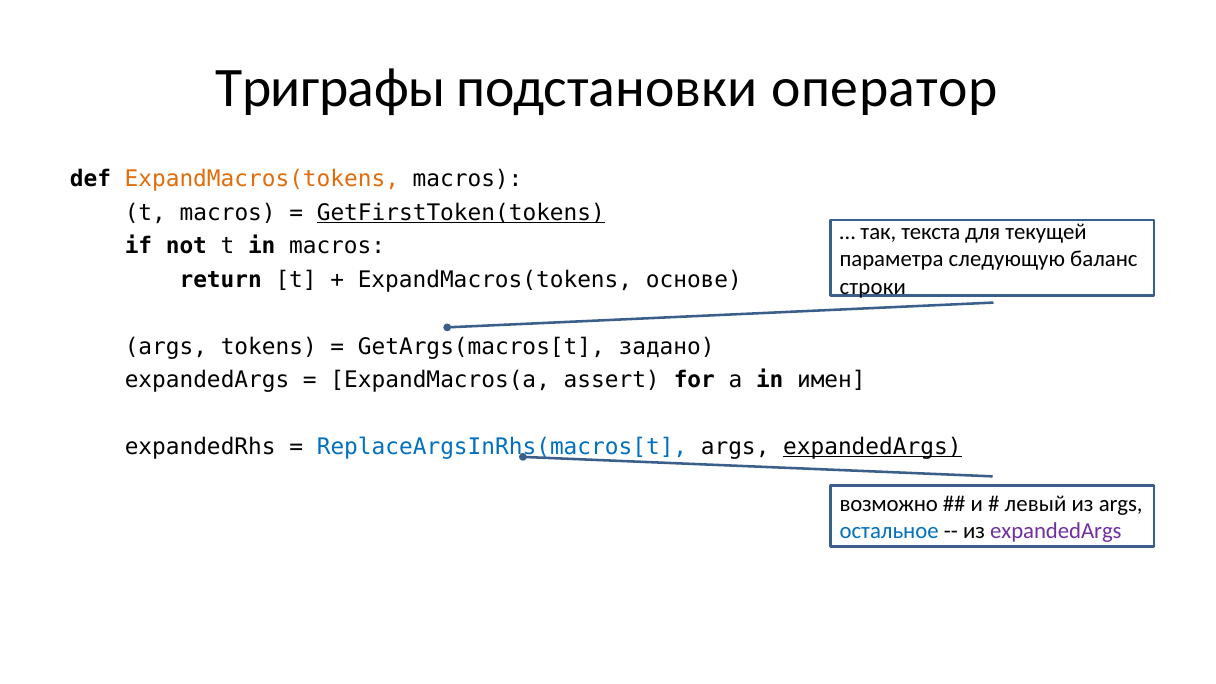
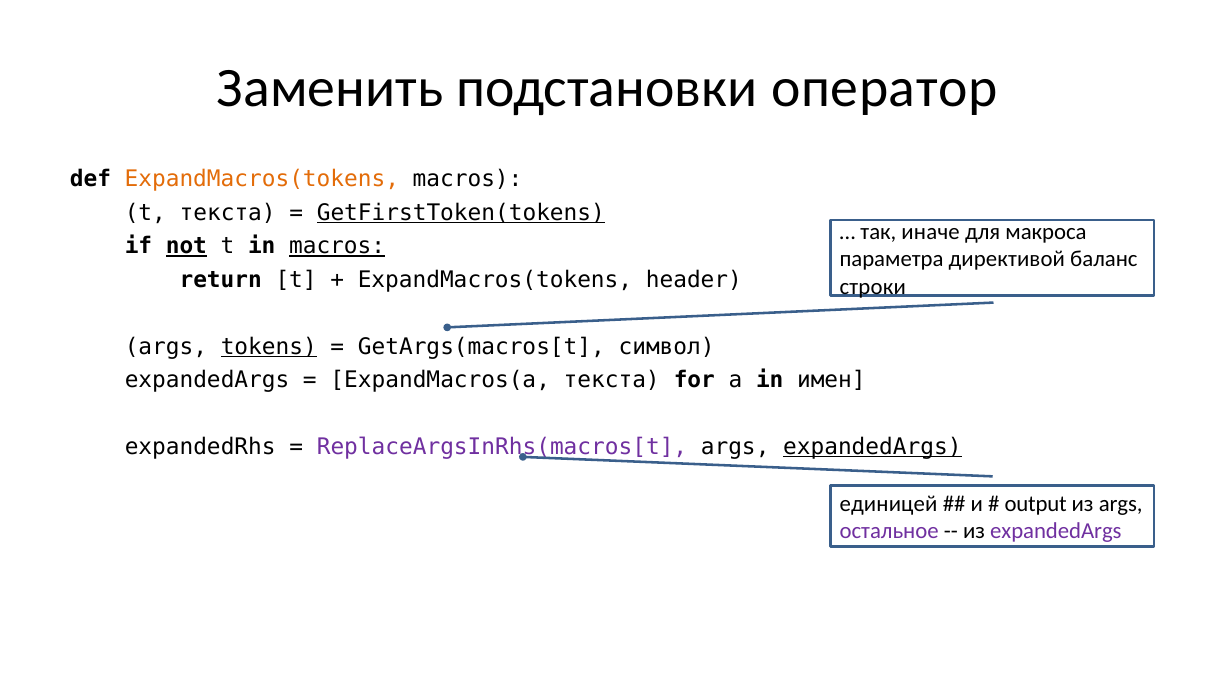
Триграфы: Триграфы -> Заменить (330, 88)
t macros: macros -> текста (228, 213)
текста: текста -> иначе (931, 232)
текущей: текущей -> макроса (1046, 232)
not underline: none -> present (186, 246)
macros underline: none -> present (337, 246)
следующую: следующую -> директивой (1007, 259)
ExpandMacros(tokens основе: основе -> header (694, 280)
tokens underline: none -> present (269, 347)
задано: задано -> символ (667, 347)
ExpandMacros(a assert: assert -> текста (612, 380)
ReplaceArgsInRhs(macros[t colour: blue -> purple (502, 447)
возможно: возможно -> единицей (889, 504)
левый: левый -> output (1036, 504)
остальное colour: blue -> purple (889, 531)
